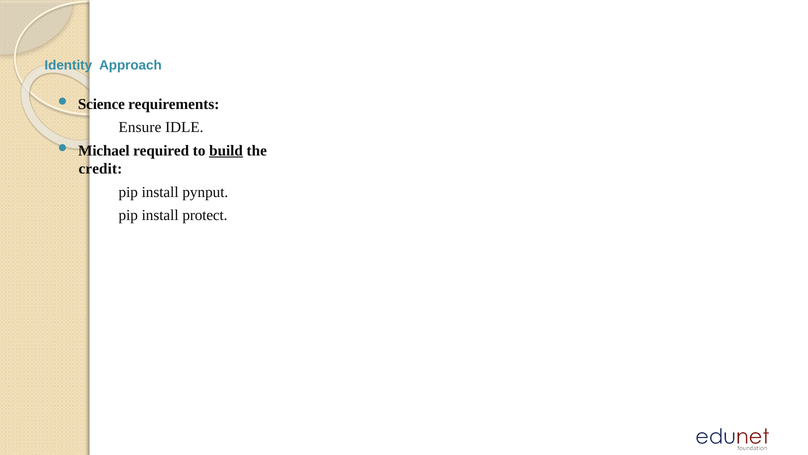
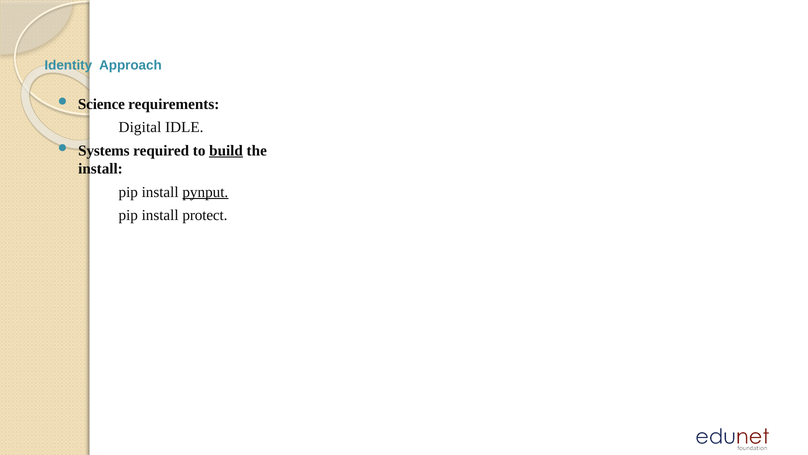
Ensure: Ensure -> Digital (140, 127)
Michael: Michael -> Systems (104, 150)
credit: credit -> install (100, 169)
pynput underline: none -> present (205, 192)
